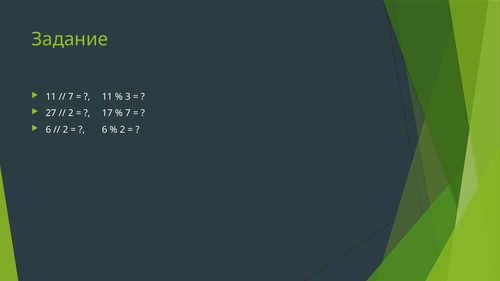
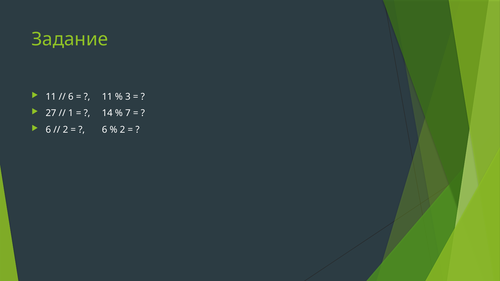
7: 7 -> 6 (71, 97)
2: 2 -> 1 (71, 113)
17: 17 -> 14 (107, 113)
